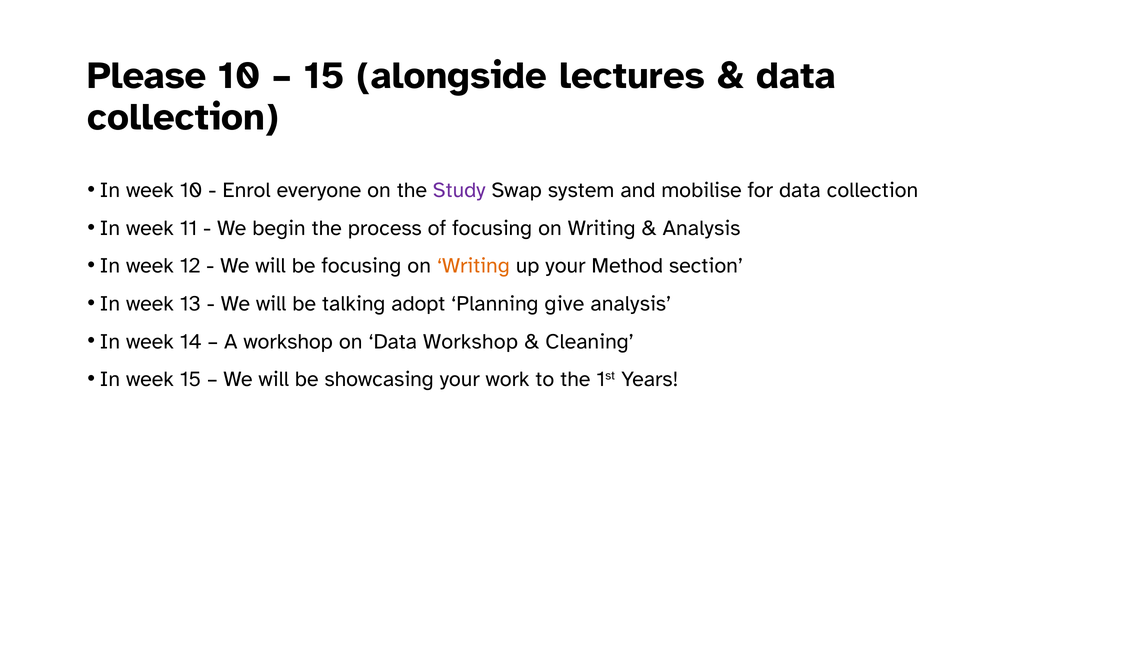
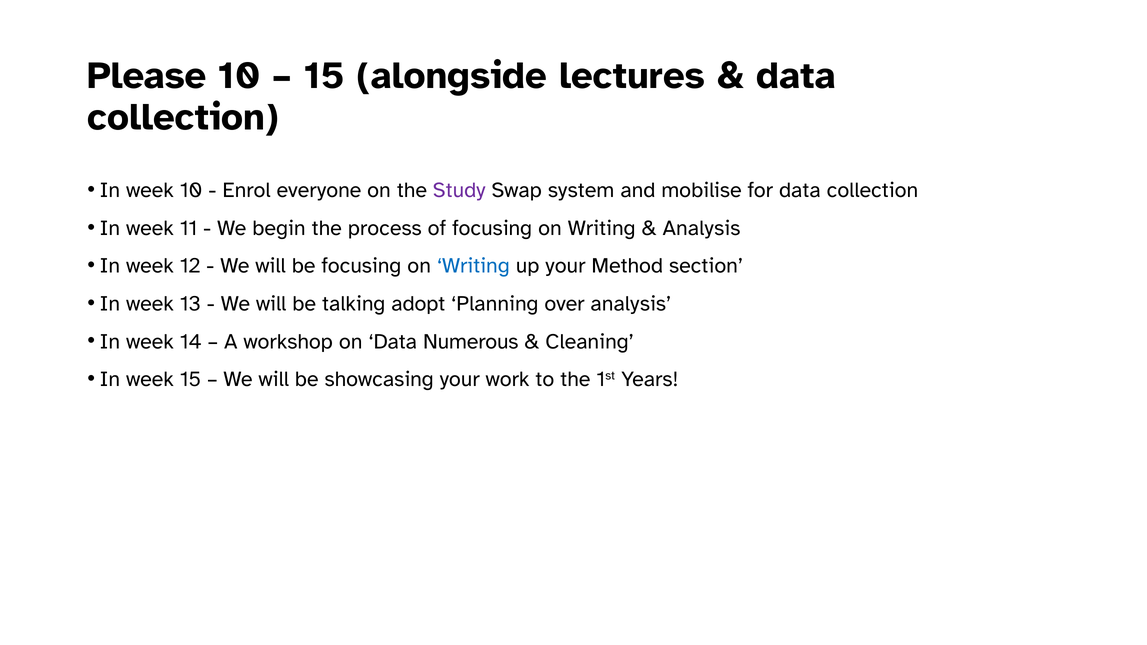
Writing colour: orange -> blue (473, 266)
give: give -> over (565, 304)
Data Workshop: Workshop -> Numerous (471, 342)
